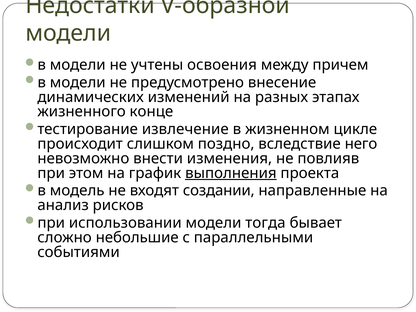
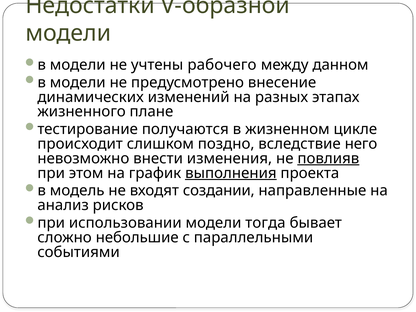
освоения: освоения -> рабочего (222, 65)
причем: причем -> данном (340, 65)
конце: конце -> плане (151, 112)
извлечение: извлечение -> получаются (185, 129)
повлияв underline: none -> present (328, 158)
